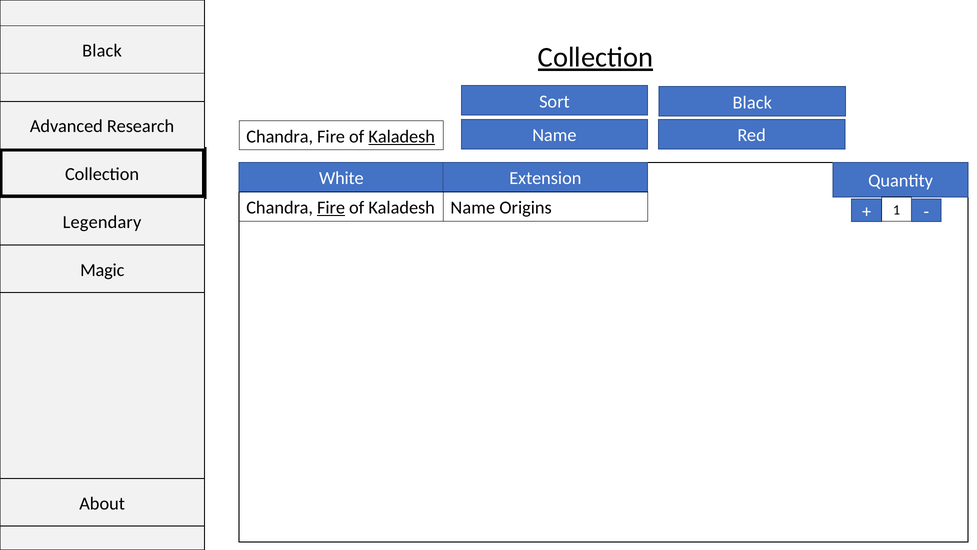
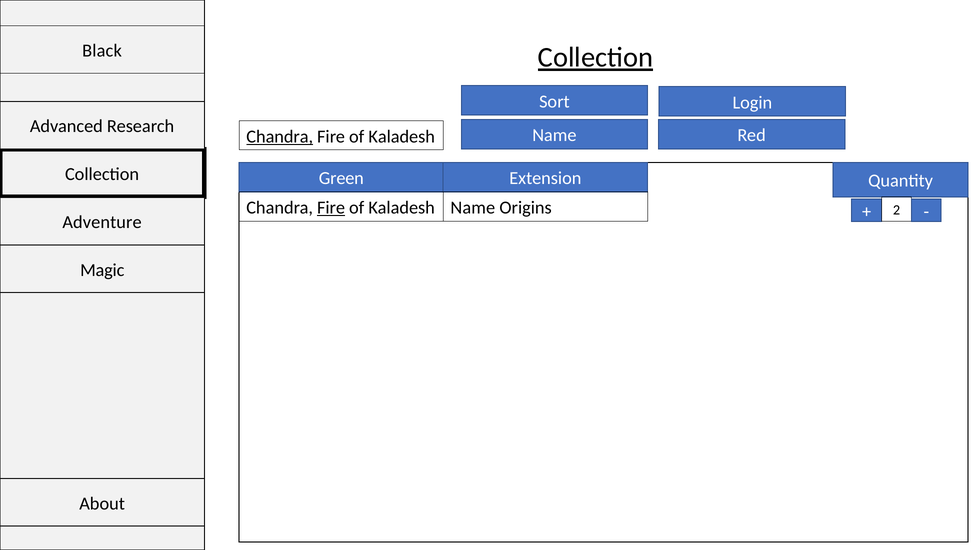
Black: Black -> Login (752, 103)
Chandra underline: none -> present (280, 136)
Kaladesh underline: present -> none (402, 136)
White: White -> Green (341, 178)
1: 1 -> 2 (896, 210)
Legendary: Legendary -> Adventure (102, 222)
